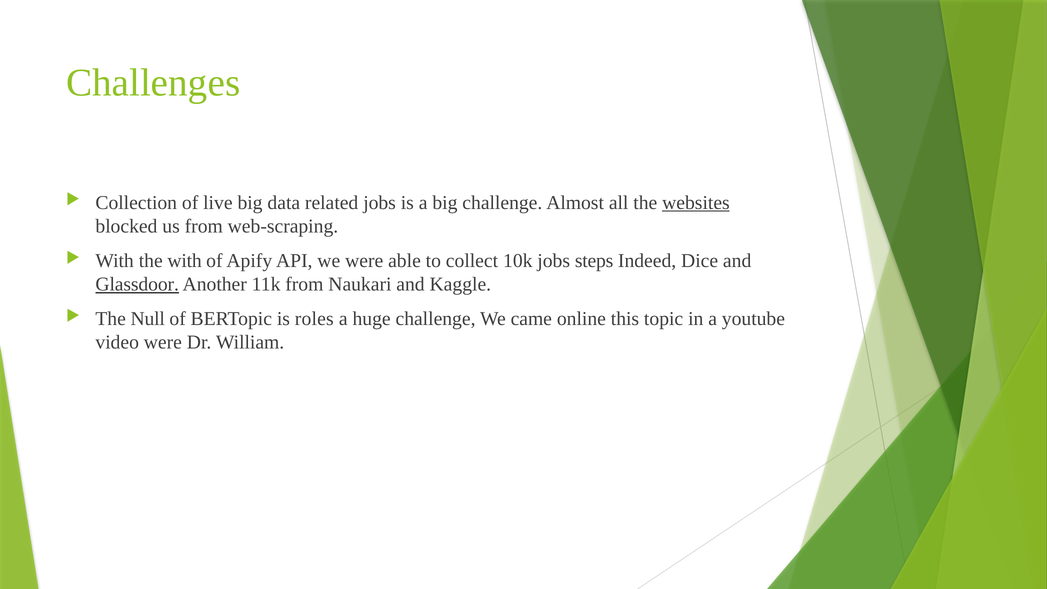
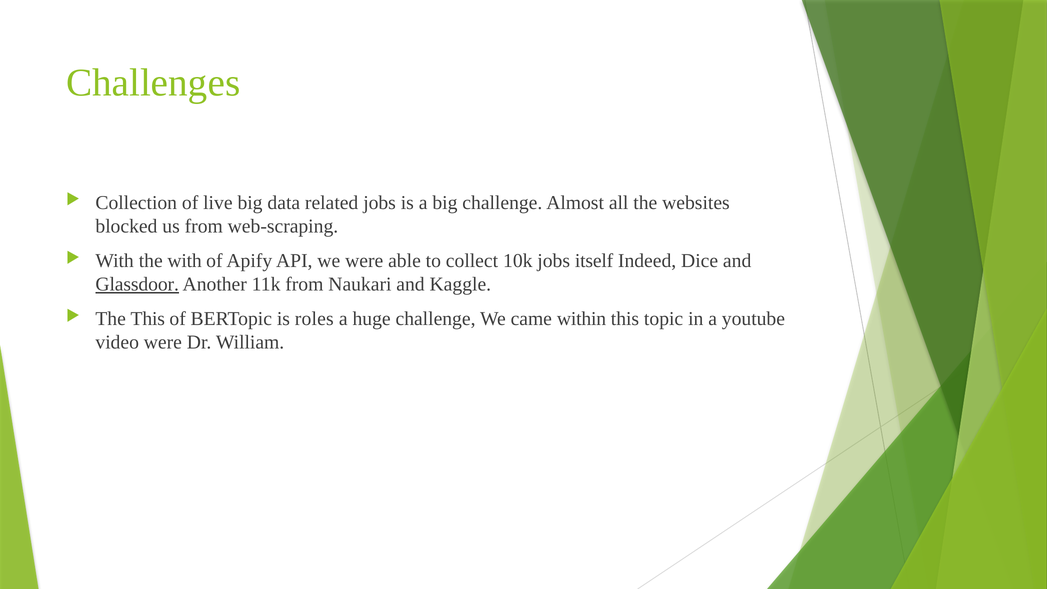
websites underline: present -> none (696, 203)
steps: steps -> itself (594, 261)
The Null: Null -> This (148, 319)
online: online -> within (582, 319)
